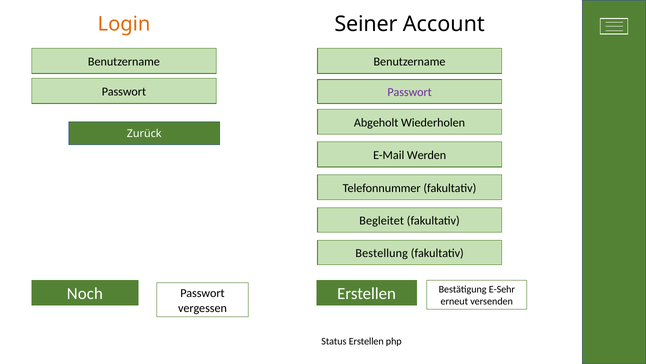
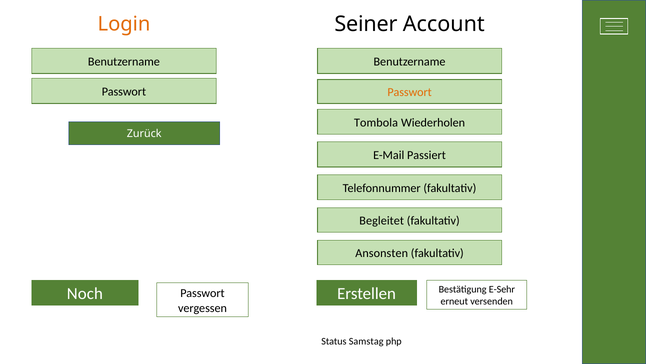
Passwort colour: purple -> orange (410, 92)
Abgeholt: Abgeholt -> Tombola (376, 122)
Werden: Werden -> Passiert (426, 155)
Bestellung: Bestellung -> Ansonsten (382, 253)
Status Erstellen: Erstellen -> Samstag (366, 341)
